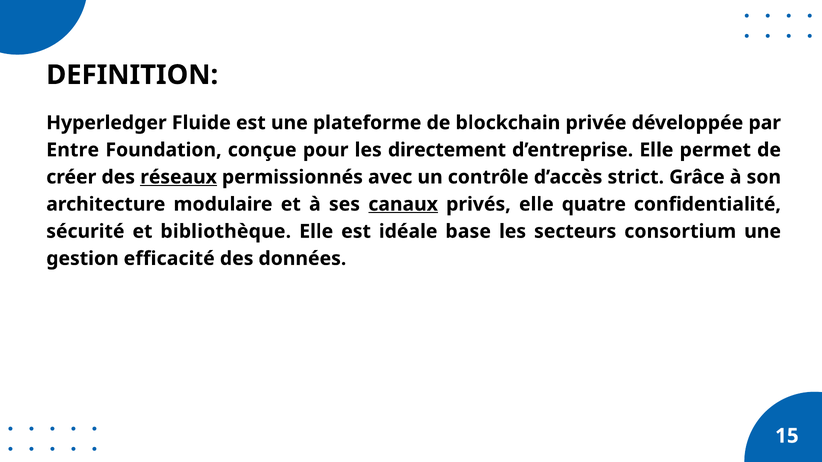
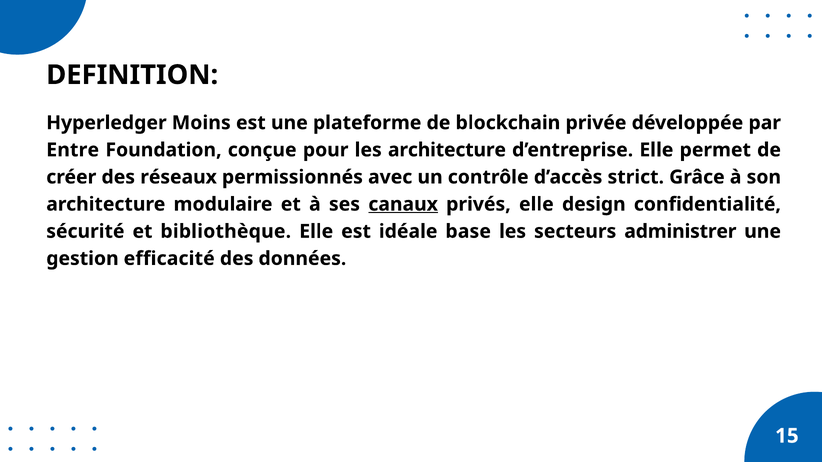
Fluide: Fluide -> Moins (201, 123)
les directement: directement -> architecture (447, 150)
réseaux underline: present -> none (179, 177)
quatre: quatre -> design (594, 204)
consortium: consortium -> administrer (680, 232)
